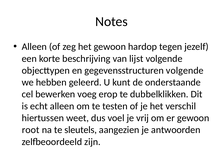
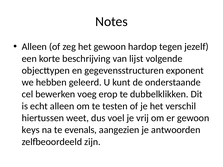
gegevensstructuren volgende: volgende -> exponent (185, 71)
root: root -> keys (31, 130)
sleutels: sleutels -> evenals (81, 130)
